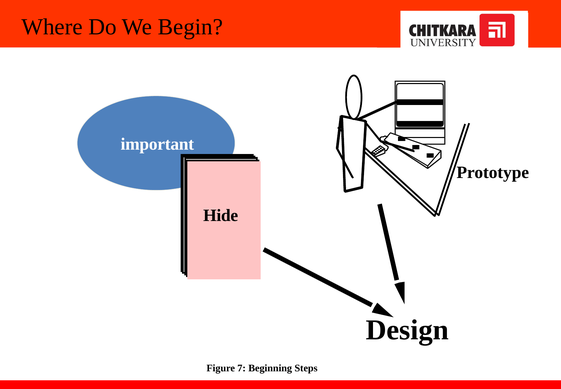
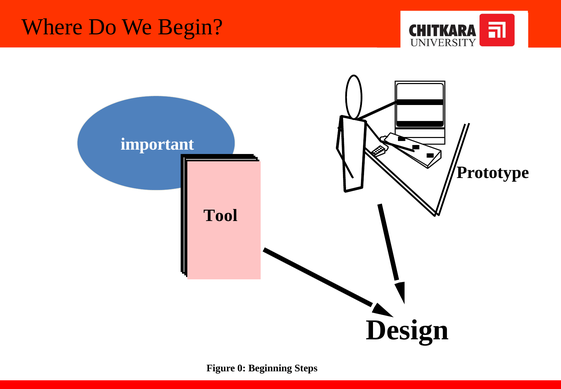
Hide: Hide -> Tool (220, 215)
7: 7 -> 0 (242, 368)
